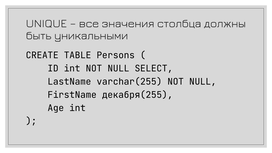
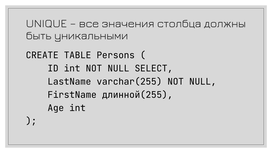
декабря(255: декабря(255 -> длинной(255 (137, 95)
